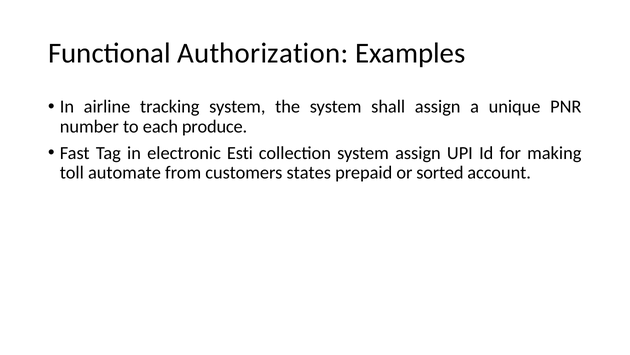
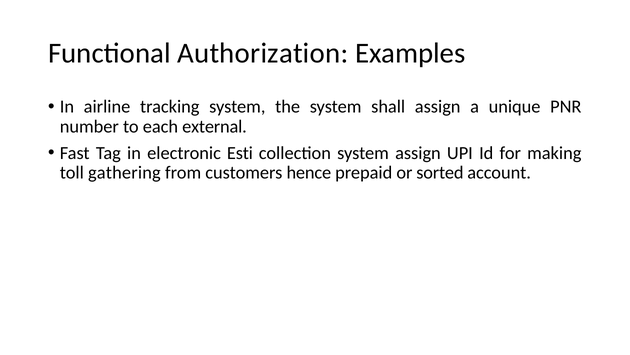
produce: produce -> external (215, 126)
automate: automate -> gathering (124, 172)
states: states -> hence (309, 172)
